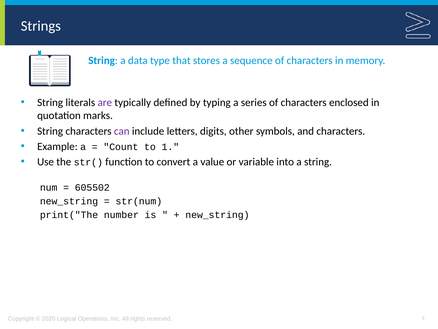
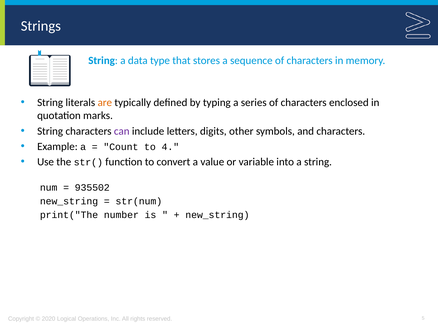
are colour: purple -> orange (105, 102)
1: 1 -> 4 (170, 147)
605502: 605502 -> 935502 (92, 187)
